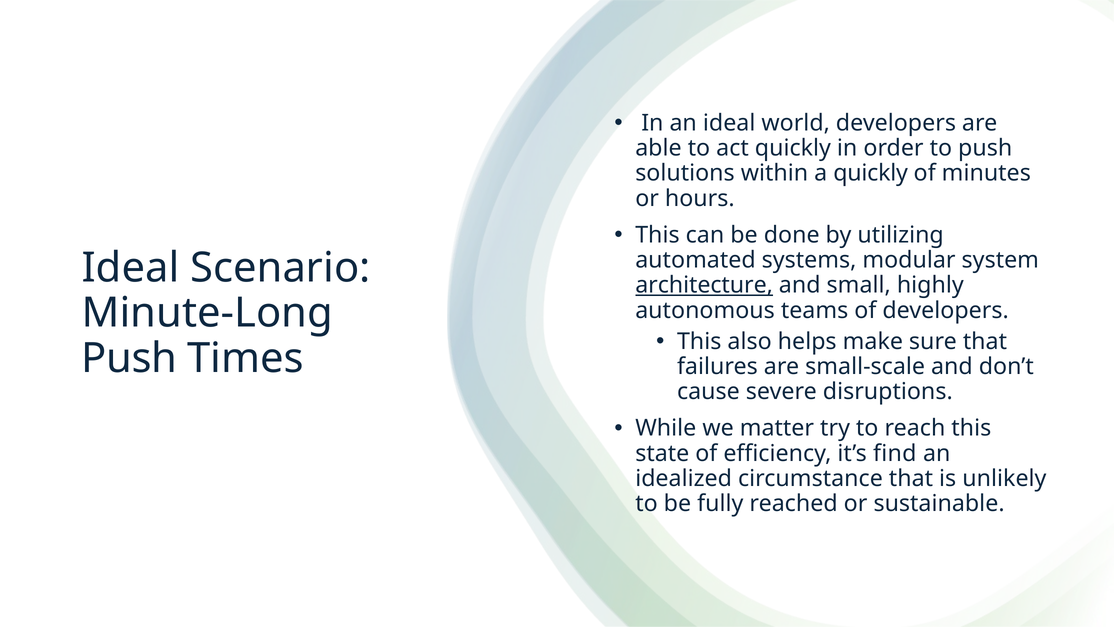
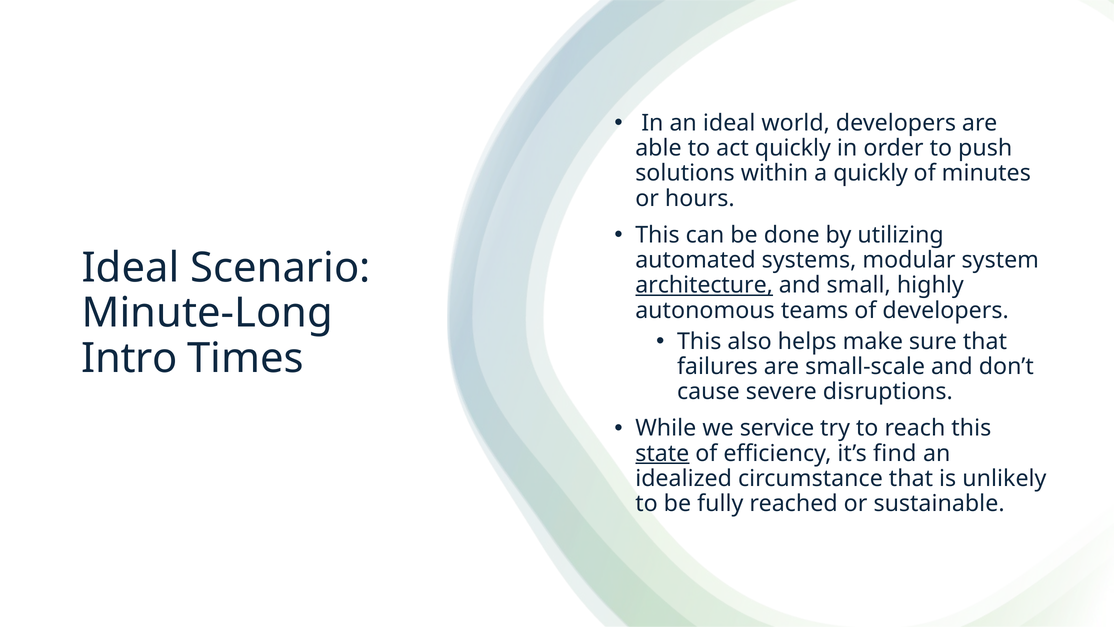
Push: Push -> Intro (129, 358)
matter: matter -> service (777, 428)
state underline: none -> present (662, 453)
